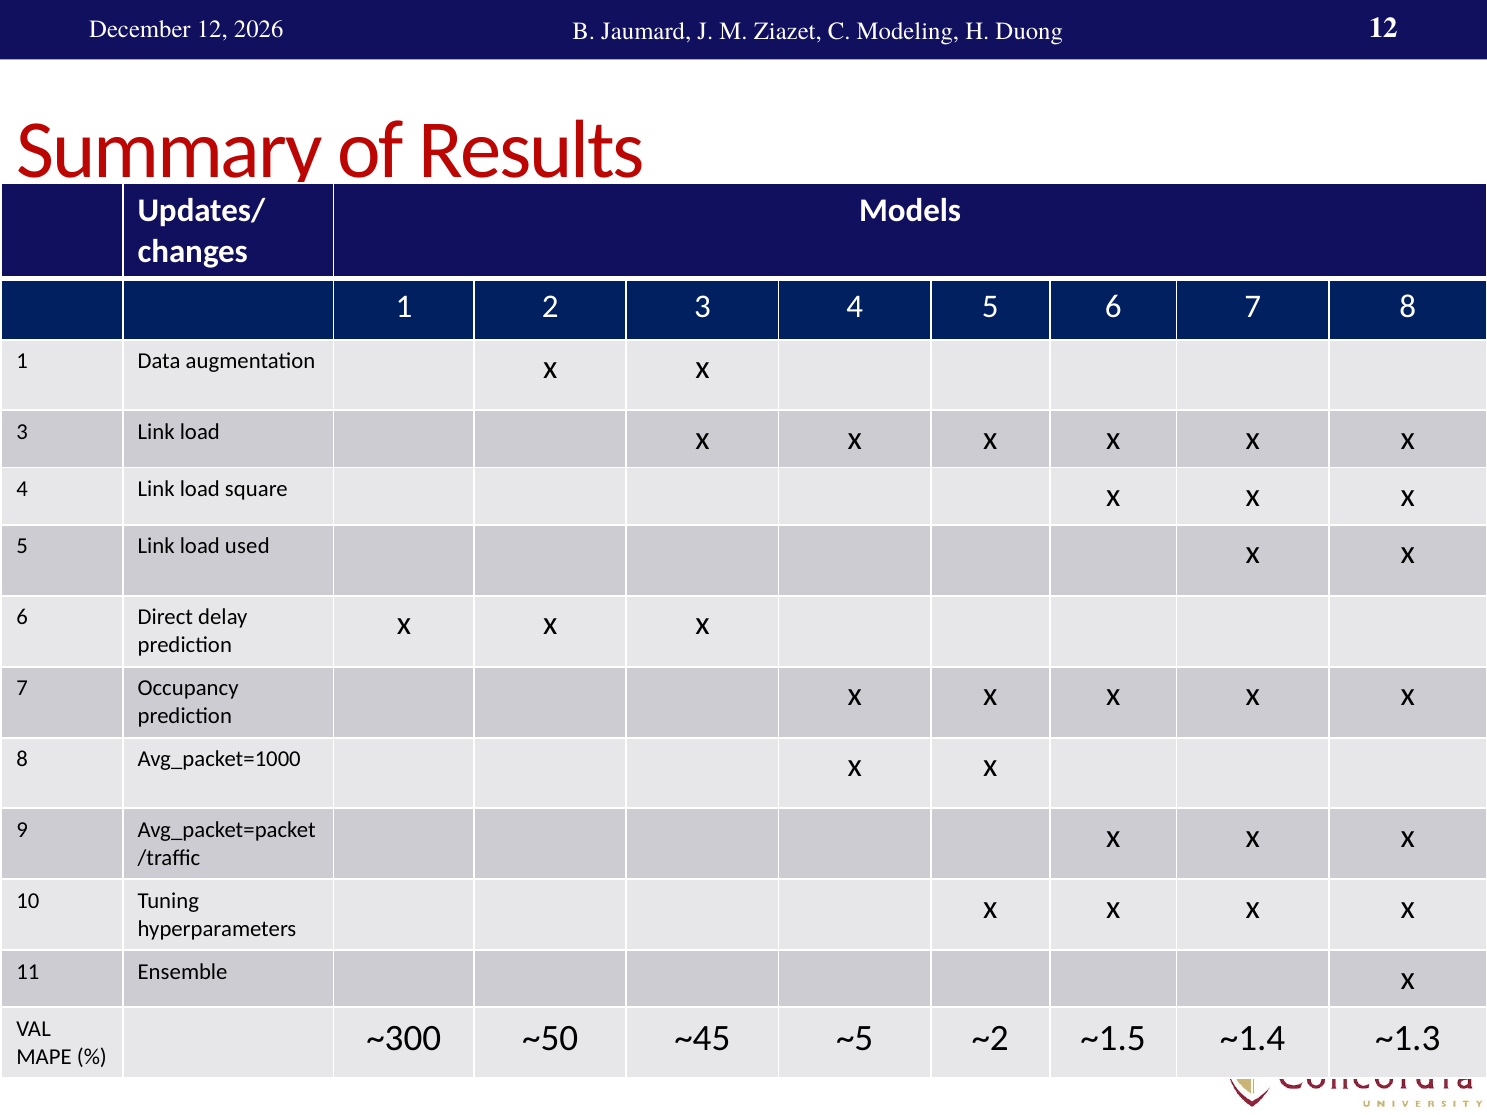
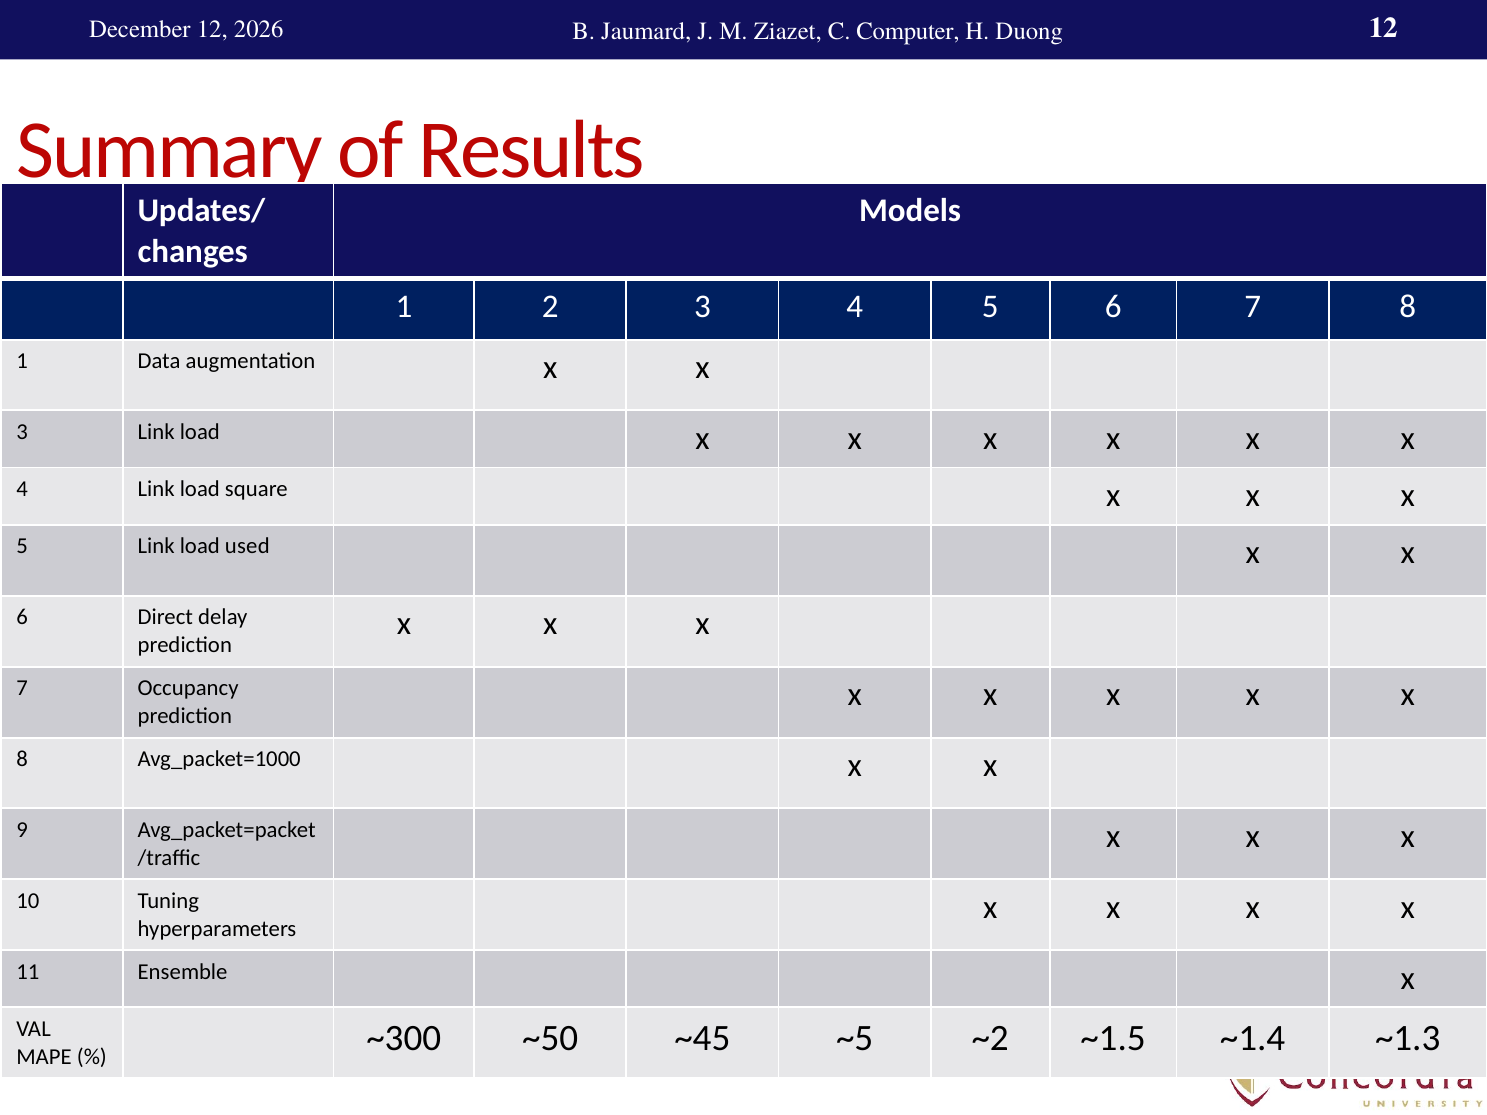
Modeling: Modeling -> Computer (908, 31)
